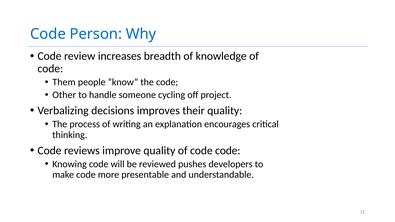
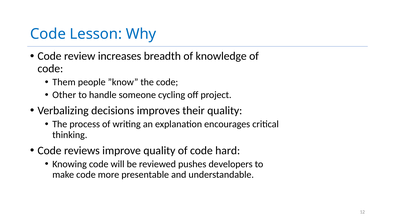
Person: Person -> Lesson (96, 34)
code code: code -> hard (228, 151)
